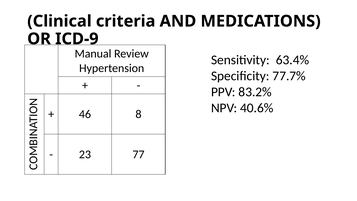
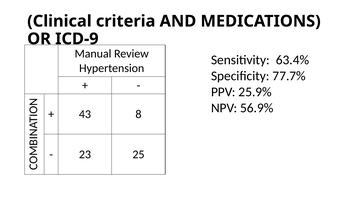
83.2%: 83.2% -> 25.9% (255, 92)
40.6%: 40.6% -> 56.9% (257, 108)
46: 46 -> 43 (85, 114)
77: 77 -> 25 (138, 154)
